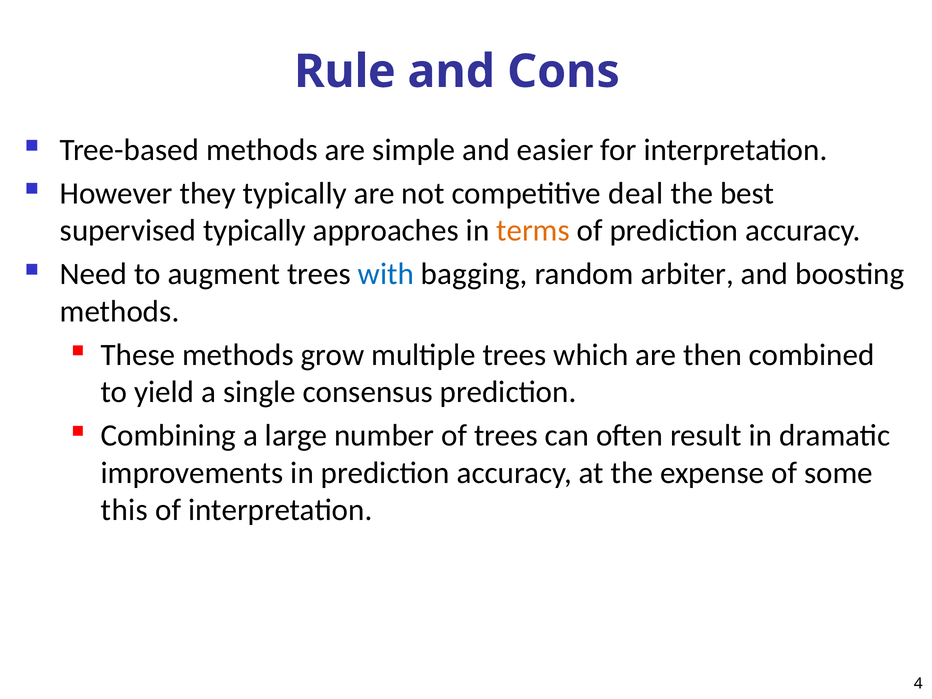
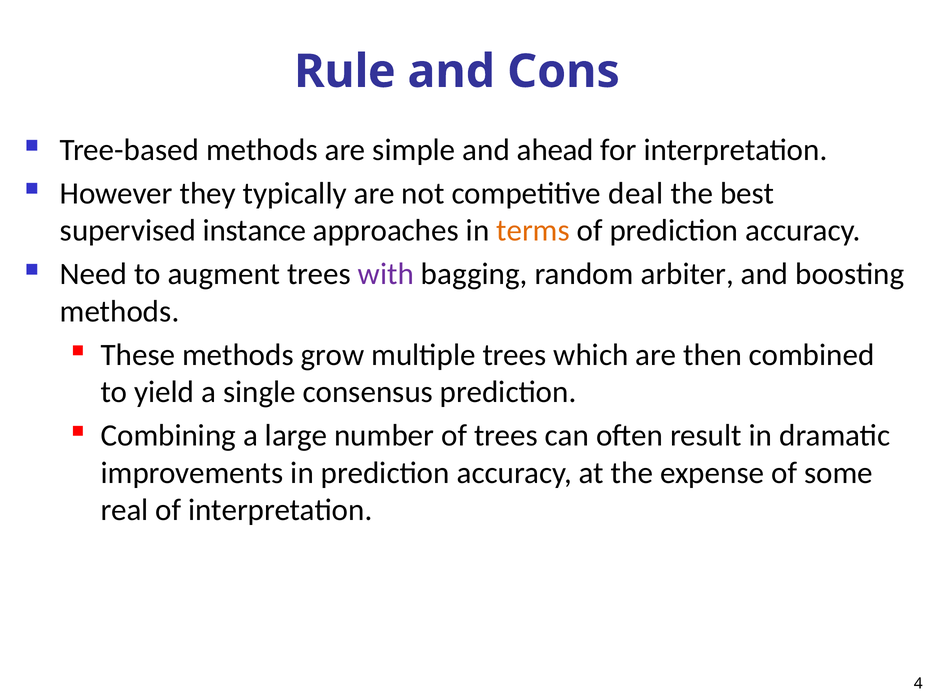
easier: easier -> ahead (555, 150)
supervised typically: typically -> instance (255, 231)
with colour: blue -> purple (386, 274)
this: this -> real (125, 510)
